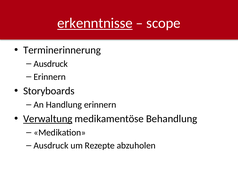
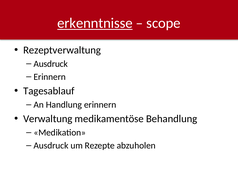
Terminerinnerung: Terminerinnerung -> Rezeptverwaltung (62, 50)
Storyboards: Storyboards -> Tagesablauf (49, 91)
Verwaltung underline: present -> none (48, 118)
